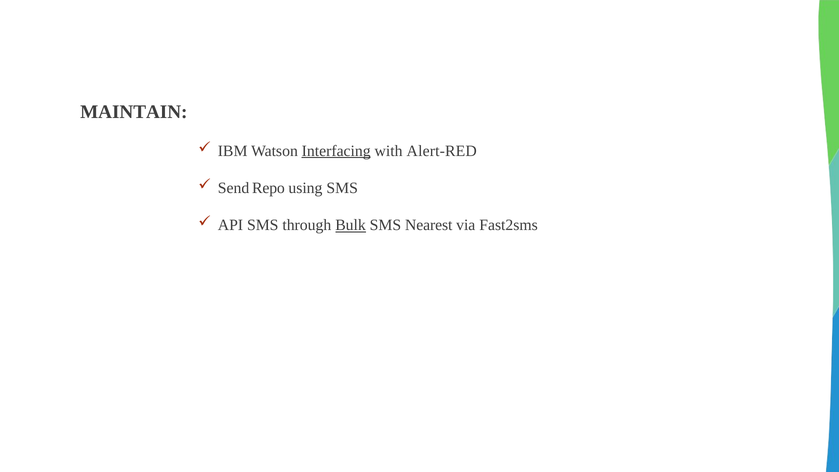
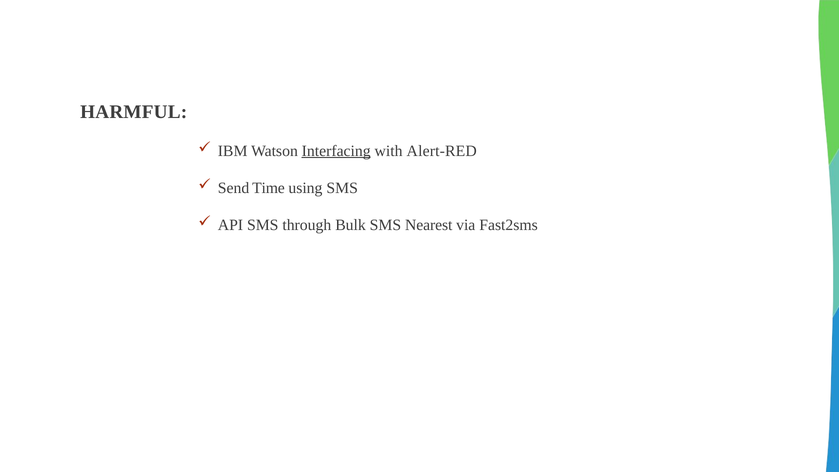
MAINTAIN: MAINTAIN -> HARMFUL (134, 112)
Repo: Repo -> Time (268, 188)
Bulk underline: present -> none (351, 225)
